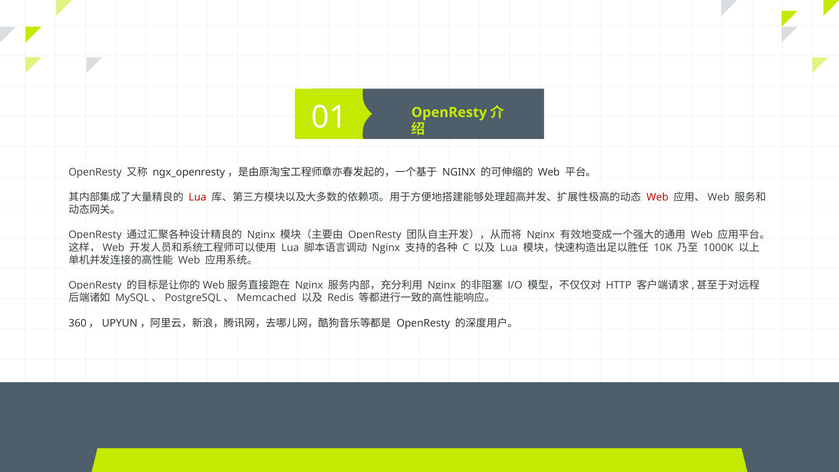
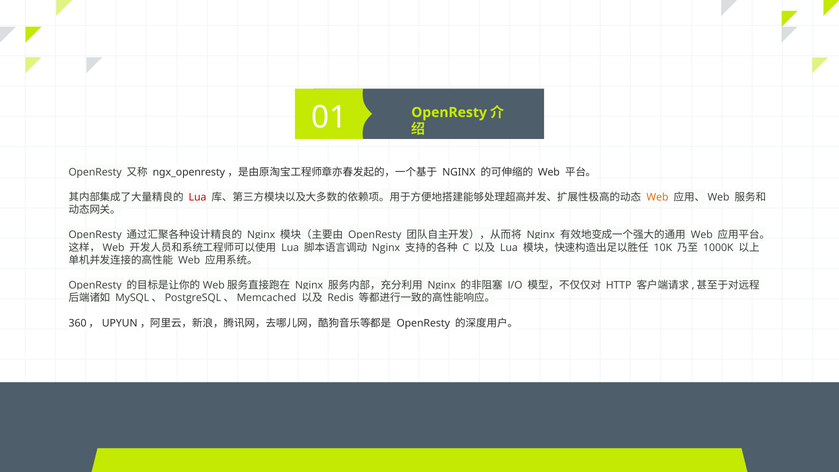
Web colour: red -> orange (657, 197)
